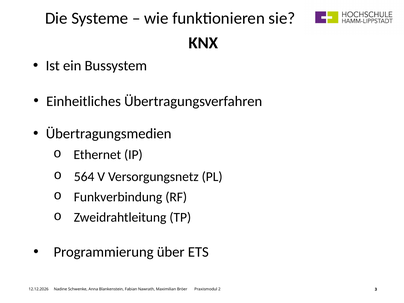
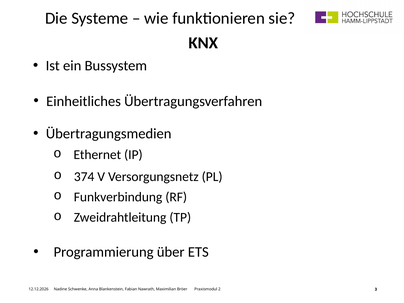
564: 564 -> 374 (84, 177)
